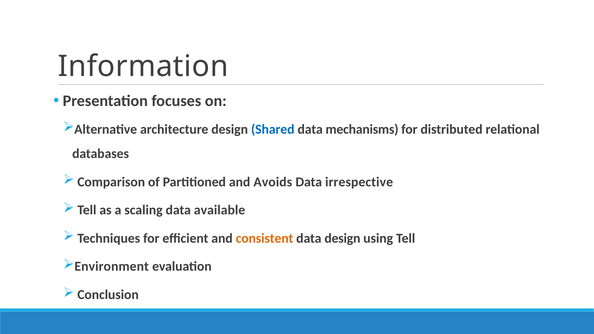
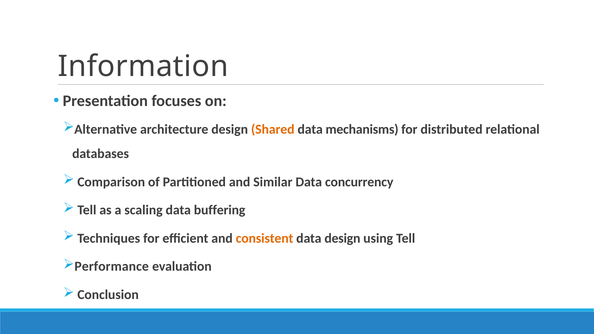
Shared colour: blue -> orange (273, 129)
Avoids: Avoids -> Similar (273, 182)
irrespective: irrespective -> concurrency (359, 182)
available: available -> buffering (220, 210)
Environment: Environment -> Performance (112, 267)
